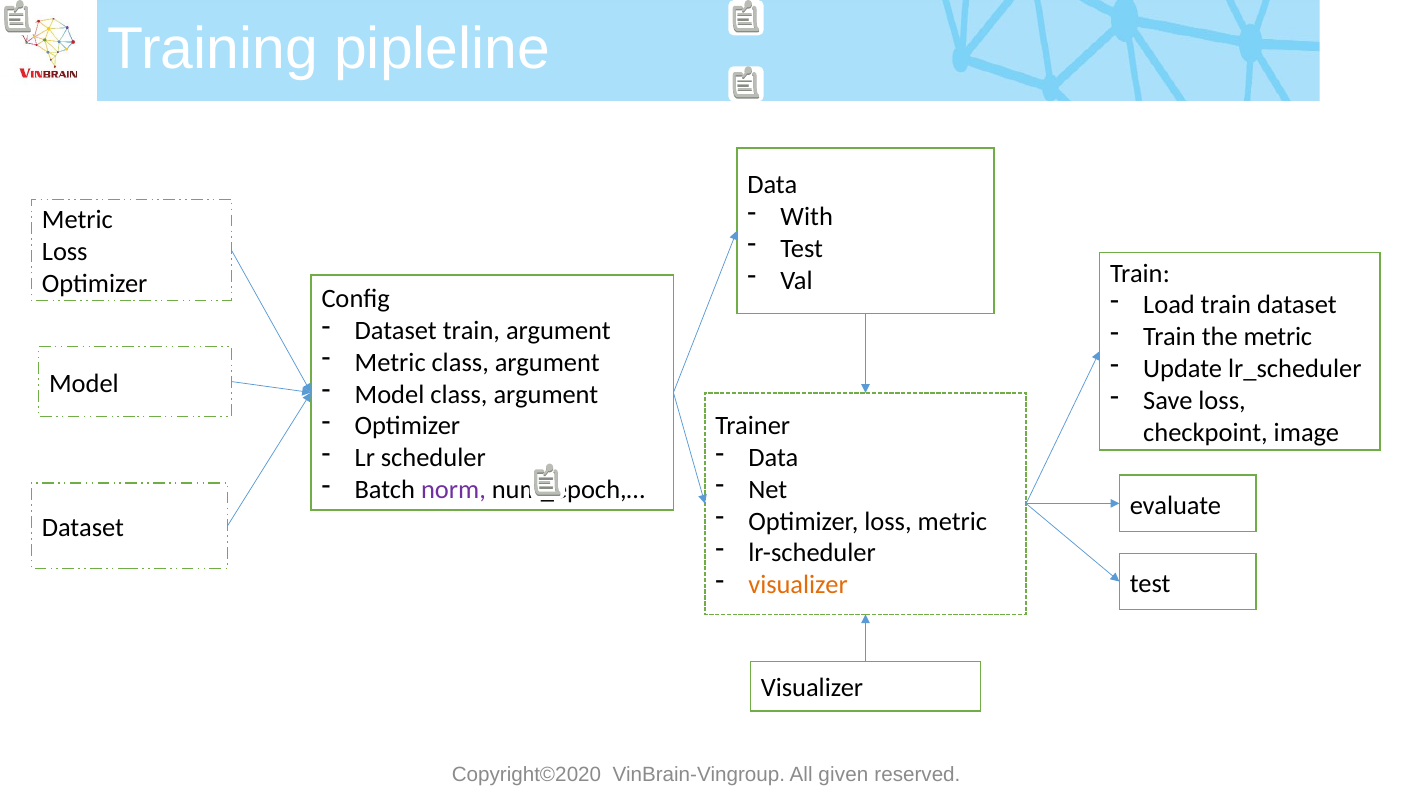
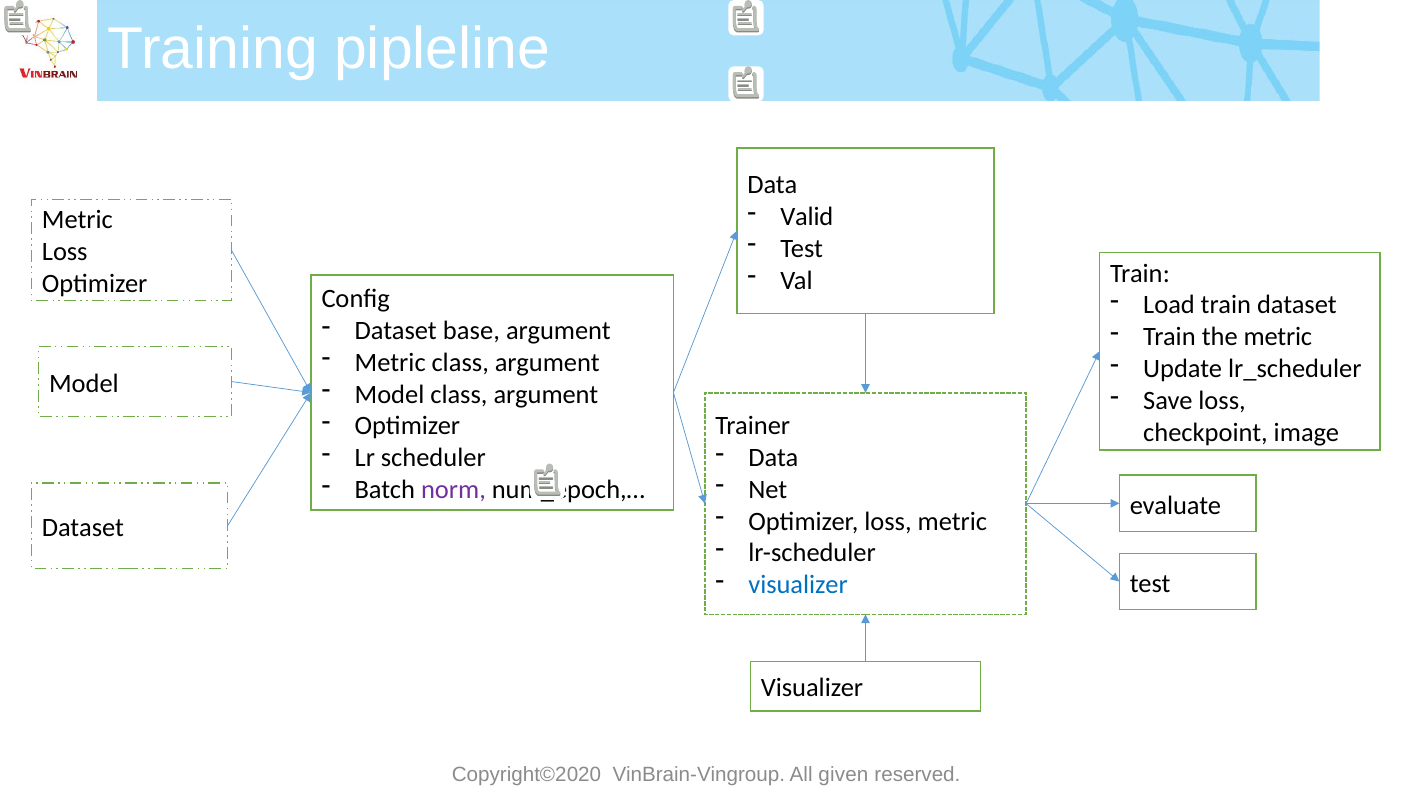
With: With -> Valid (807, 217)
Dataset train: train -> base (471, 331)
visualizer colour: orange -> blue (798, 585)
